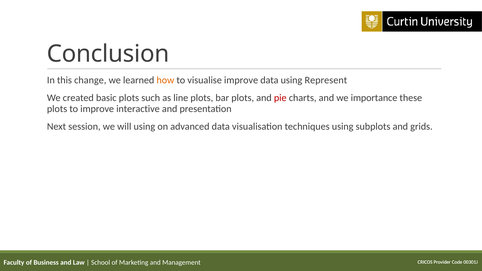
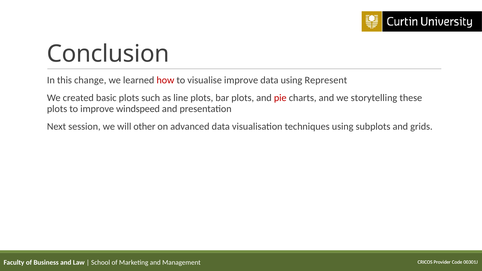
how colour: orange -> red (165, 80)
importance: importance -> storytelling (374, 98)
interactive: interactive -> windspeed (138, 109)
will using: using -> other (144, 127)
